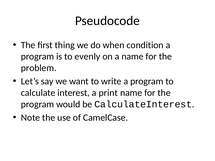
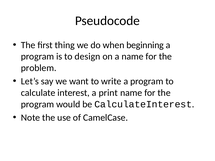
condition: condition -> beginning (145, 45)
evenly: evenly -> design (87, 57)
